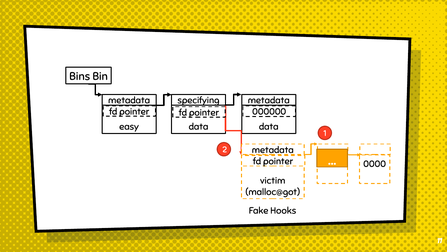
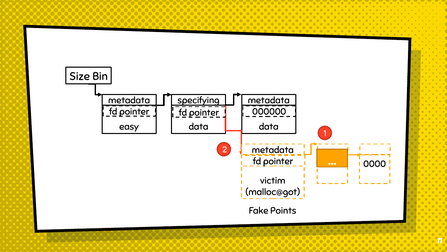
Bins: Bins -> Size (80, 76)
Hooks: Hooks -> Points (283, 210)
